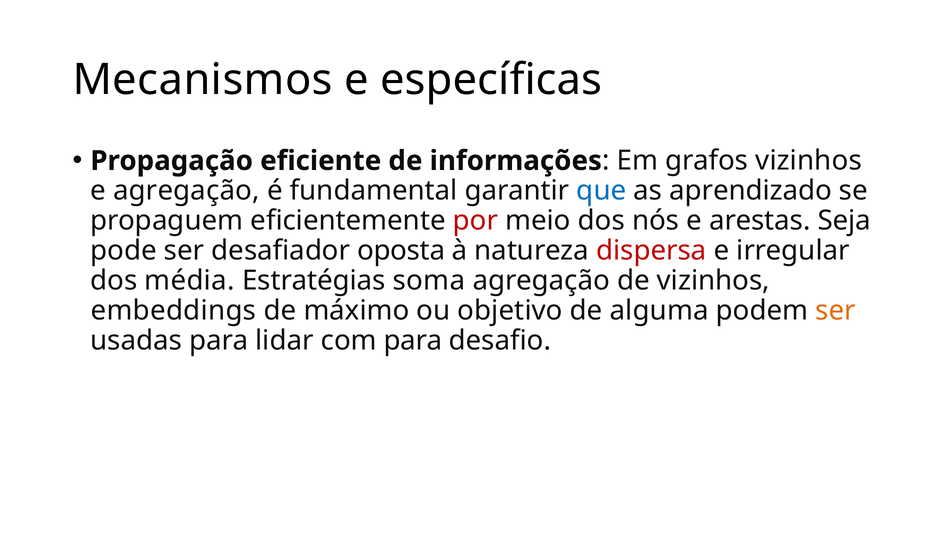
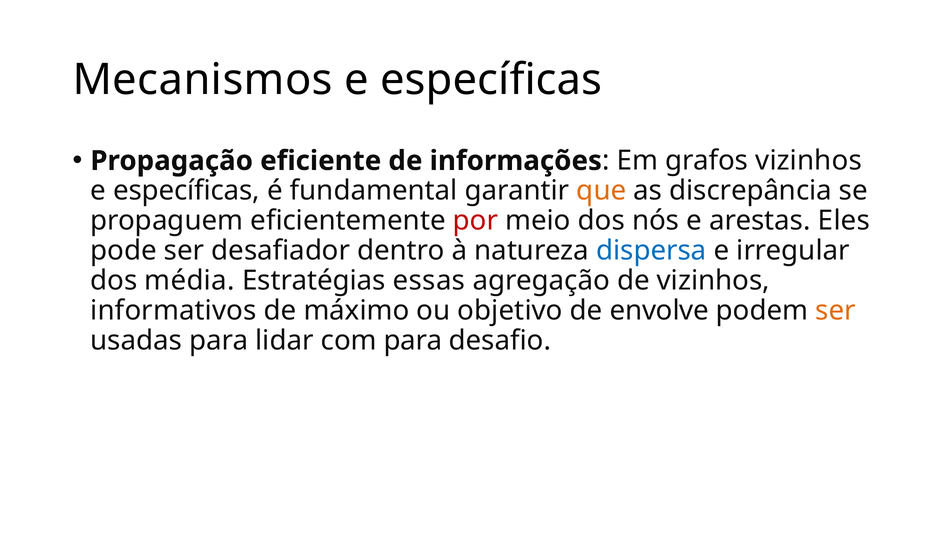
agregação: agregação -> específicas (186, 191)
que colour: blue -> orange (601, 191)
aprendizado: aprendizado -> discrepância (751, 191)
Seja: Seja -> Eles (844, 221)
oposta: oposta -> dentro (401, 251)
dispersa colour: red -> blue (651, 251)
soma: soma -> essas (429, 281)
embeddings: embeddings -> informativos (173, 311)
alguma: alguma -> envolve (659, 311)
